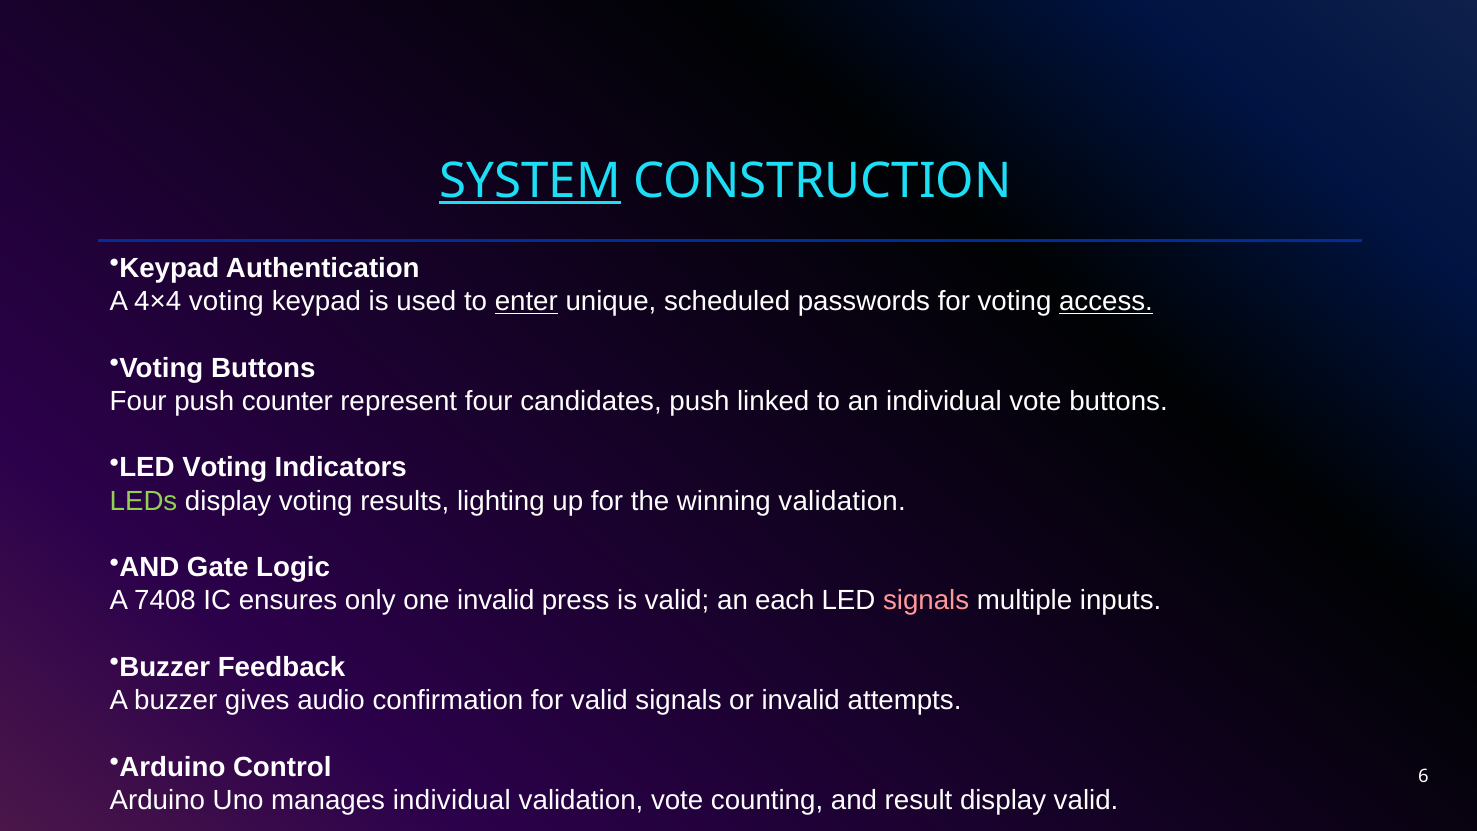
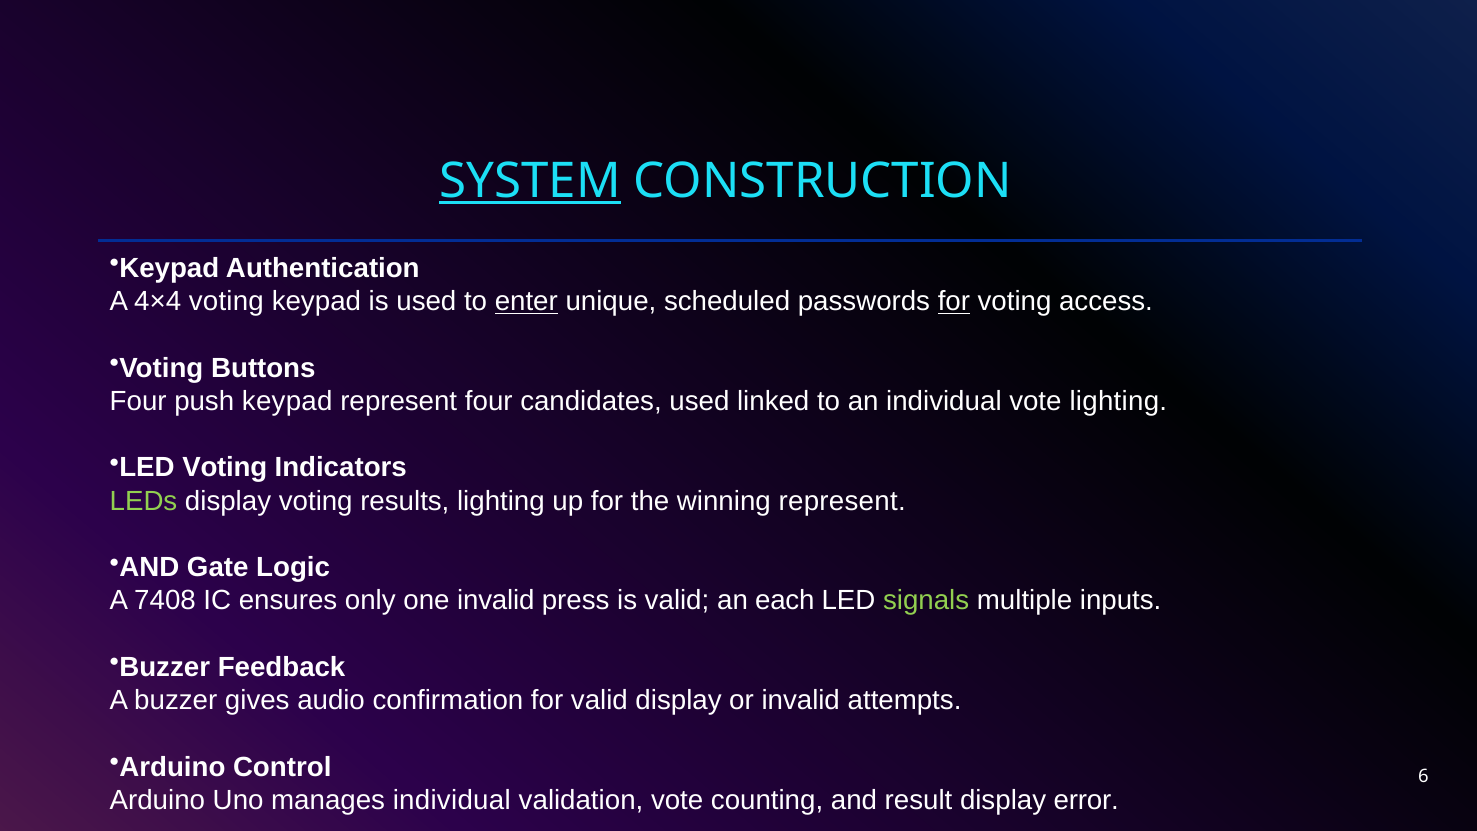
for underline: none -> present (954, 302)
access underline: present -> none (1106, 302)
push counter: counter -> keypad (287, 401)
candidates push: push -> used (699, 401)
vote buttons: buttons -> lighting (1118, 401)
winning validation: validation -> represent (842, 501)
signals colour: pink -> light green (926, 601)
valid signals: signals -> display (679, 700)
display valid: valid -> error (1086, 800)
